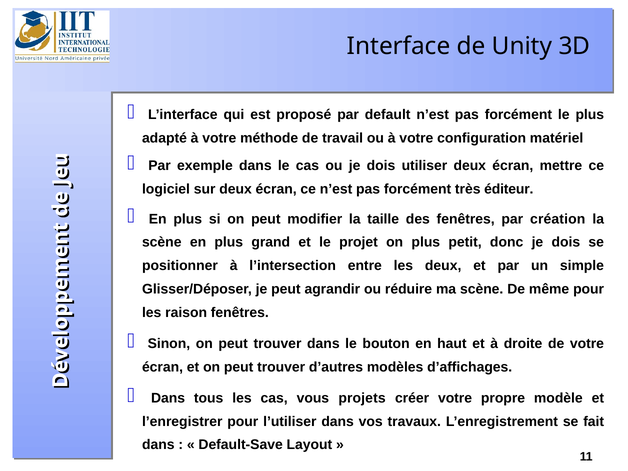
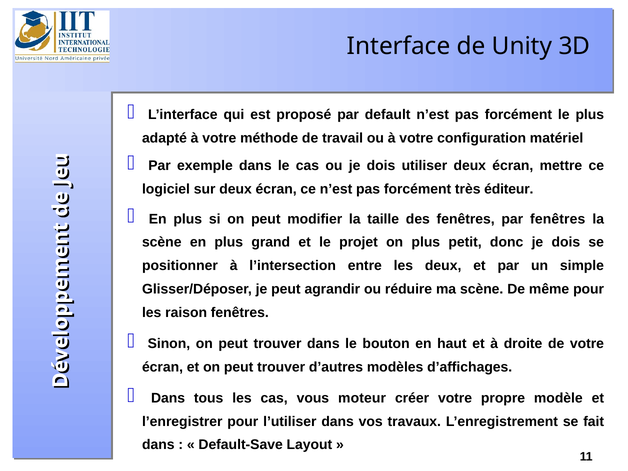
par création: création -> fenêtres (558, 219)
projets: projets -> moteur (362, 398)
